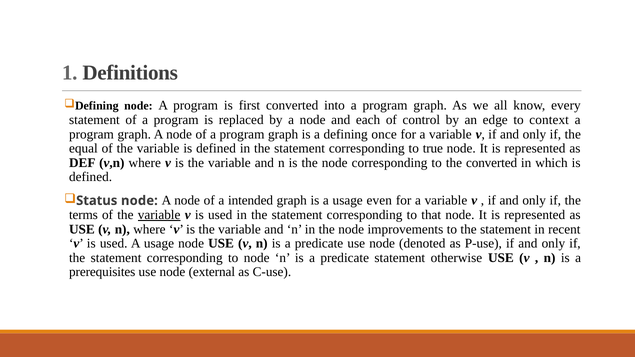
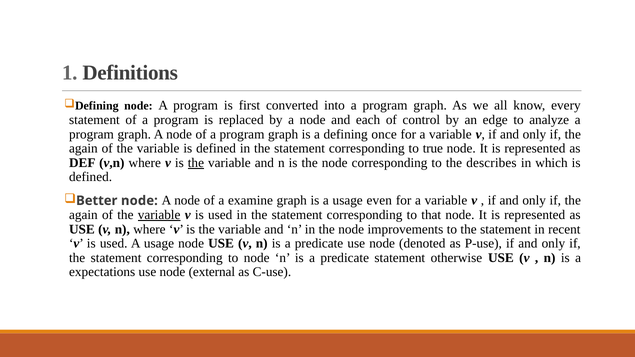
context: context -> analyze (549, 120)
equal: equal -> again (83, 149)
the underline: none -> present (196, 163)
the converted: converted -> describes (491, 163)
Status: Status -> Better (97, 201)
intended: intended -> examine (251, 201)
terms: terms -> again (83, 215)
prerequisites: prerequisites -> expectations (102, 272)
